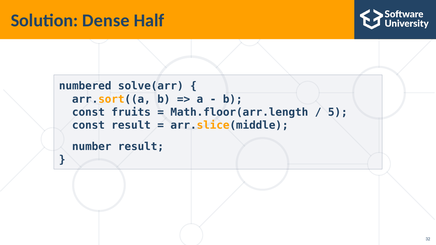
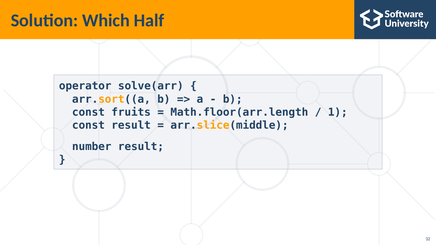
Dense: Dense -> Which (106, 21)
numbered: numbered -> operator (85, 86)
5: 5 -> 1 (338, 112)
